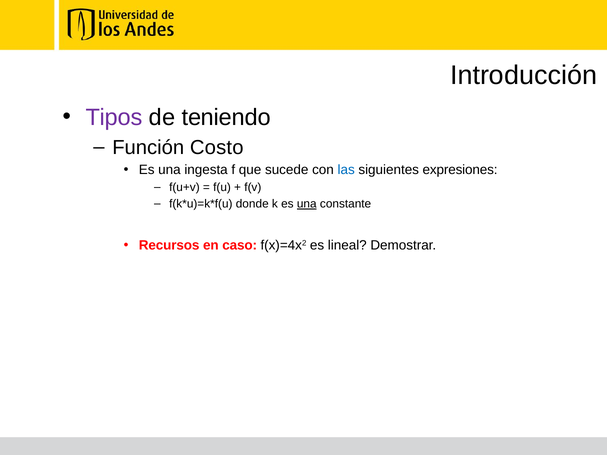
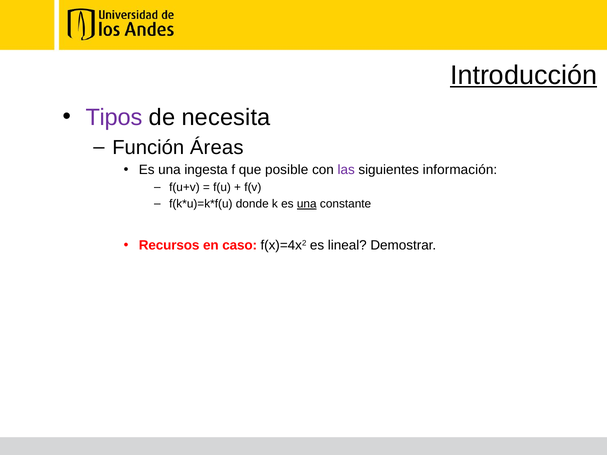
Introducción underline: none -> present (524, 75)
teniendo: teniendo -> necesita (226, 117)
Costo: Costo -> Áreas (217, 148)
sucede: sucede -> posible (287, 170)
las colour: blue -> purple (346, 170)
expresiones: expresiones -> información (460, 170)
